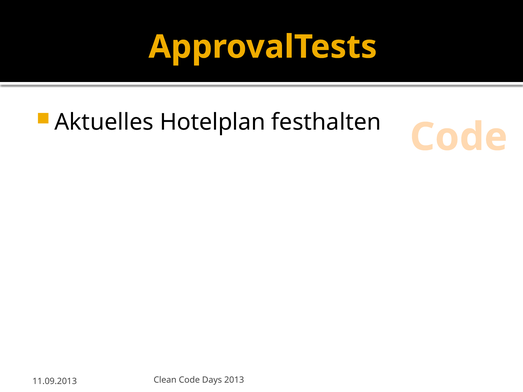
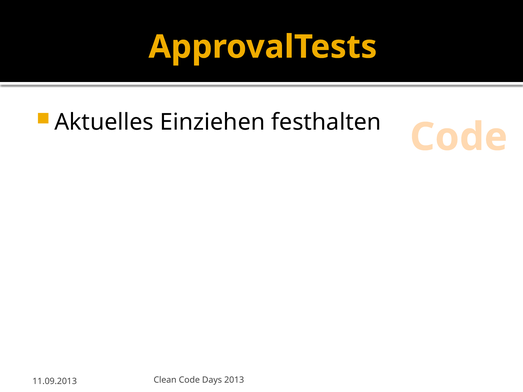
Hotelplan: Hotelplan -> Einziehen (212, 122)
